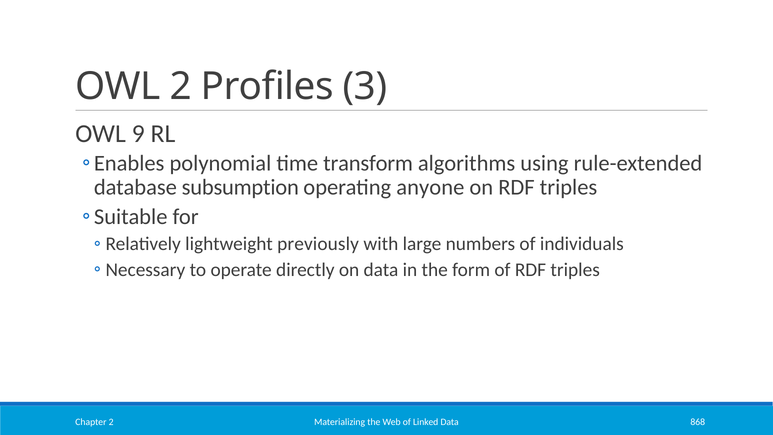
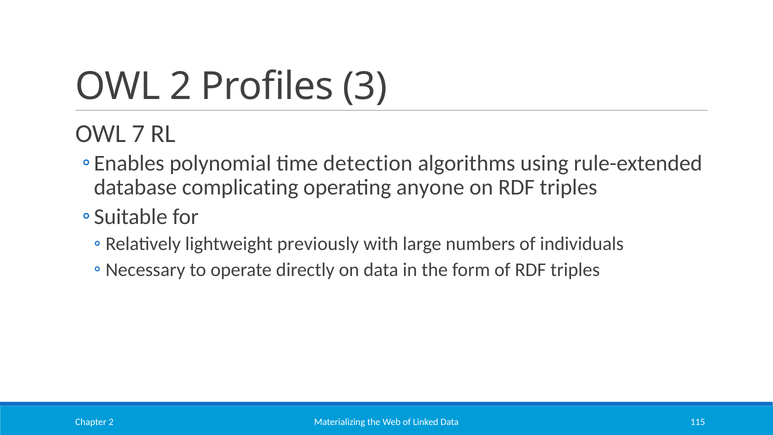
9: 9 -> 7 (138, 134)
transform: transform -> detection (368, 163)
subsumption: subsumption -> complicating (240, 187)
868: 868 -> 115 (698, 422)
